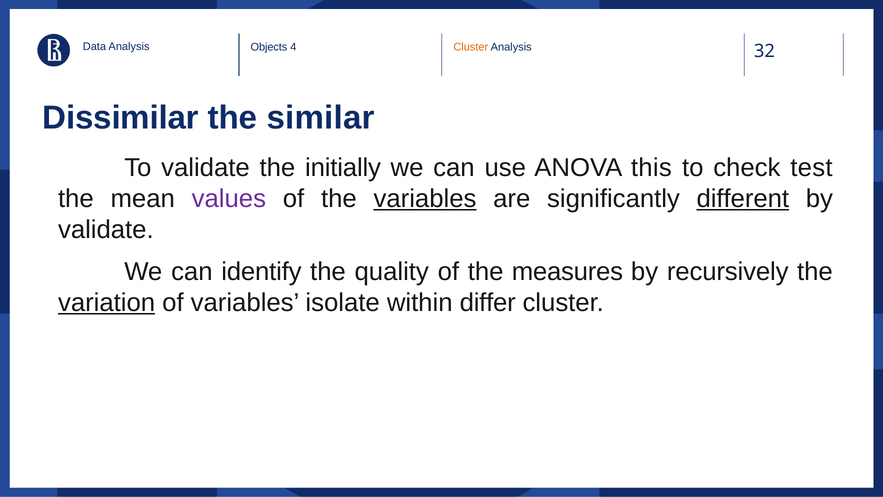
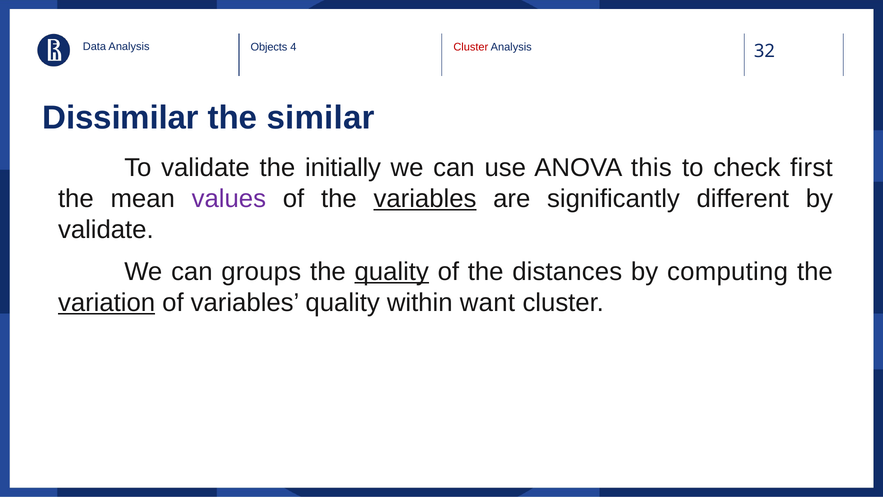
Cluster colour: orange -> red (471, 47)
test: test -> first (811, 168)
different underline: present -> none (743, 199)
identify: identify -> groups (261, 272)
quality underline: none -> present (392, 272)
measures: measures -> distances (567, 272)
recursively: recursively -> computing (728, 272)
variables isolate: isolate -> quality (343, 303)
differ: differ -> want (487, 303)
